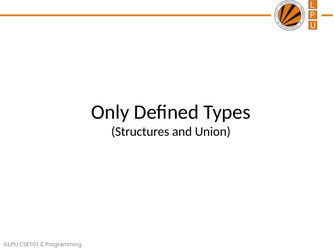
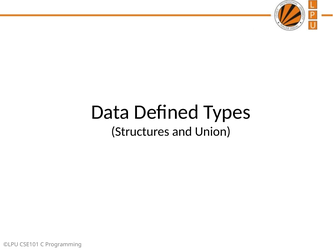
Only: Only -> Data (110, 112)
